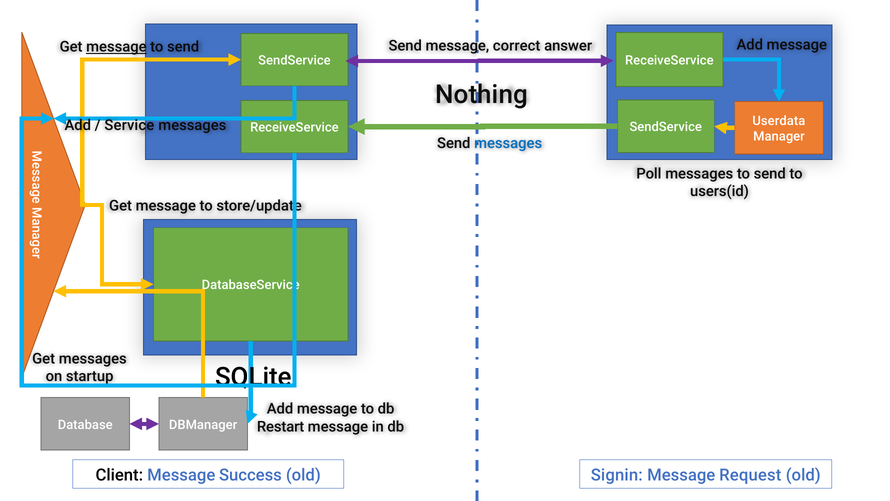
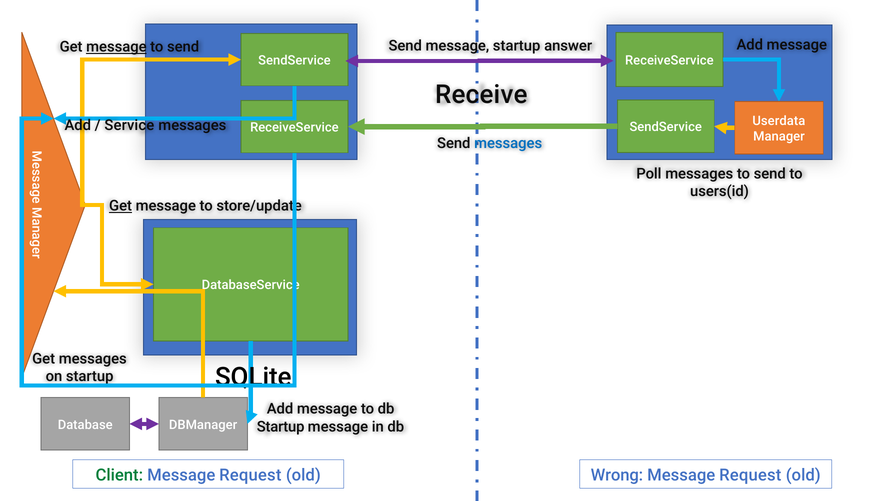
message correct: correct -> startup (517, 46)
Nothing: Nothing -> Receive (481, 95)
Get underline: none -> present (121, 206)
Restart: Restart -> Startup (281, 426)
Client colour: black -> green (119, 475)
Success: Success -> Request (250, 475)
Signin: Signin -> Wrong (617, 475)
